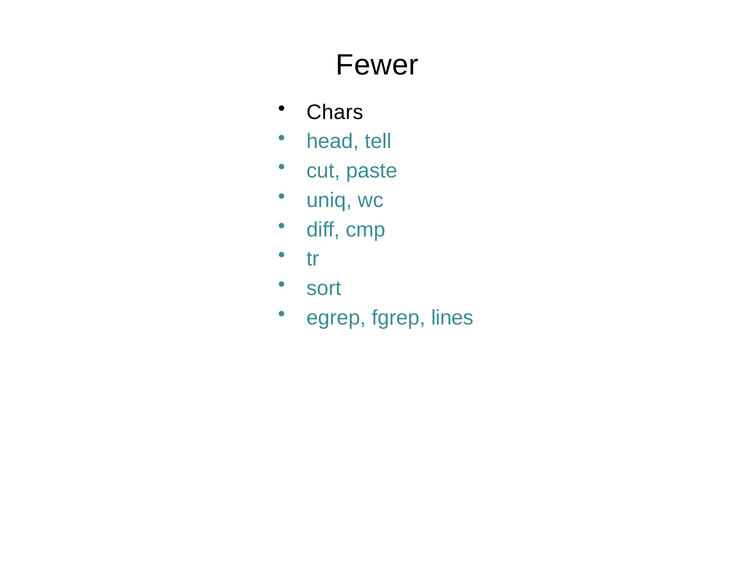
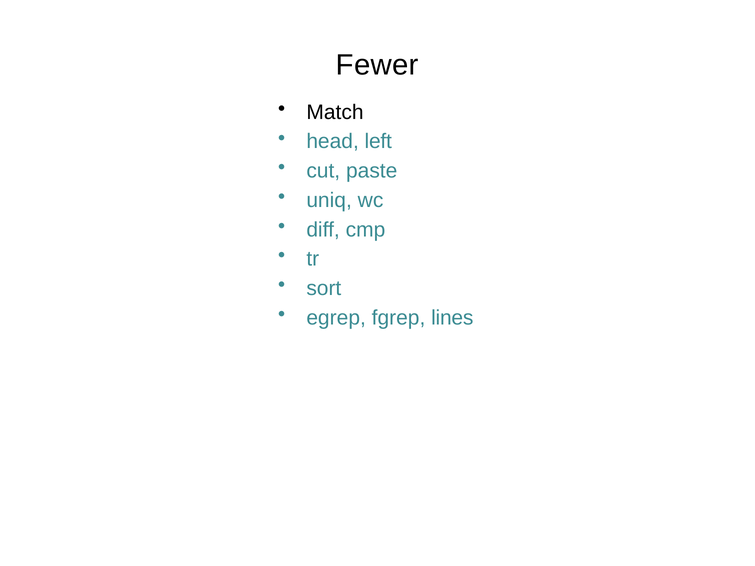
Chars: Chars -> Match (335, 112)
tell: tell -> left (378, 142)
